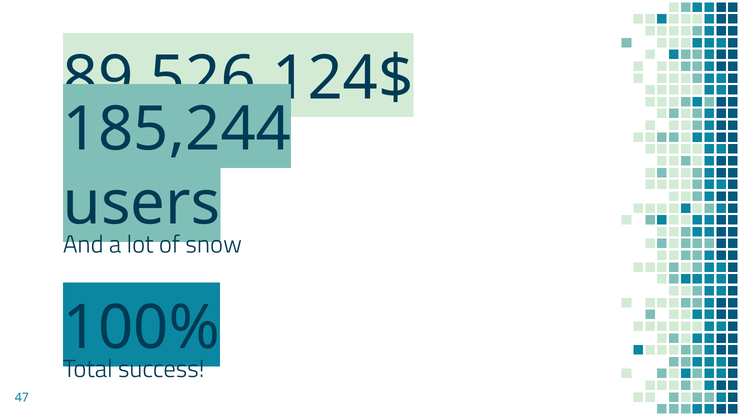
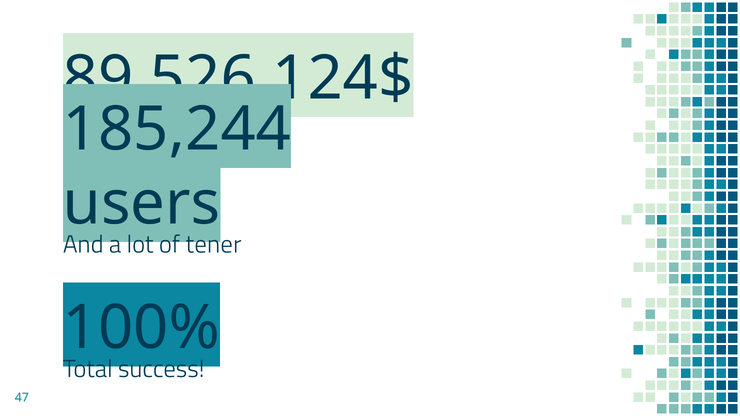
snow: snow -> tener (214, 245)
